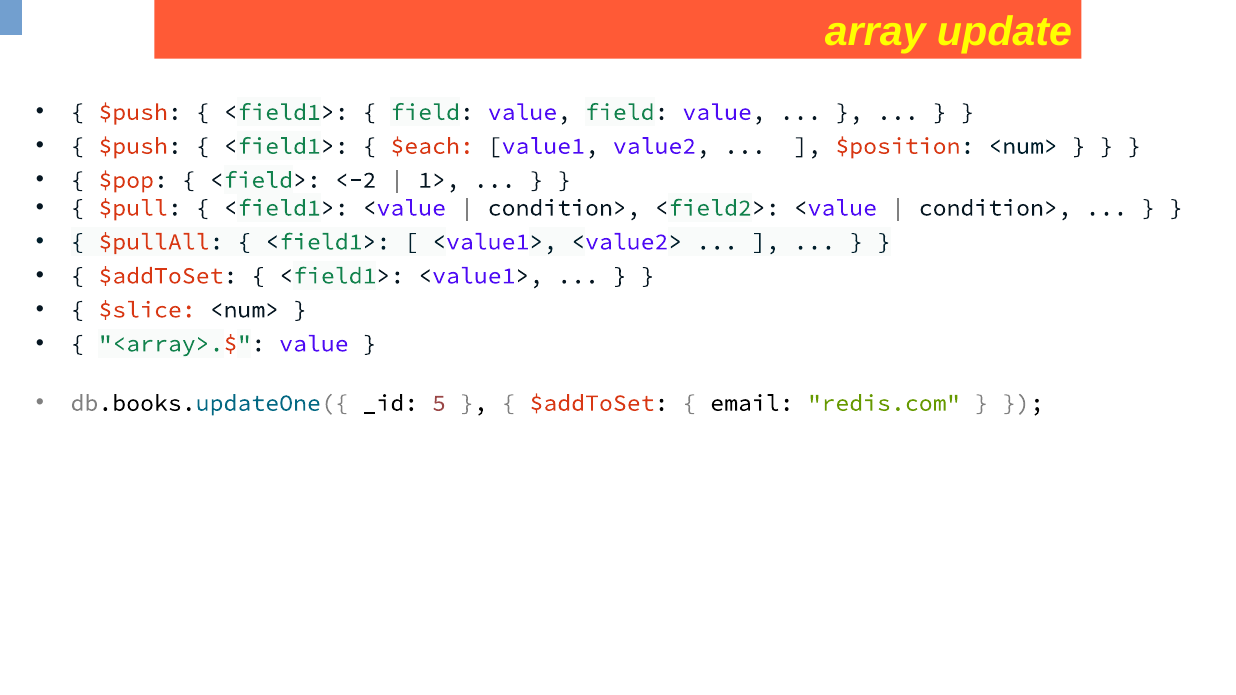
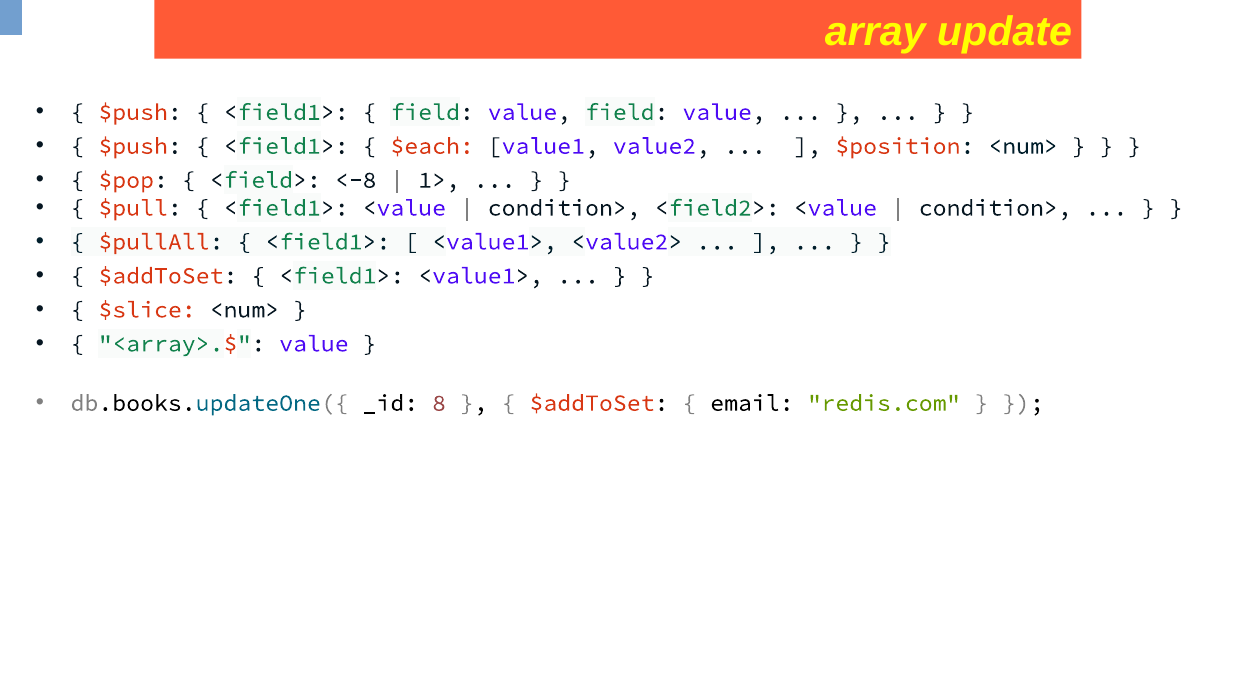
<-2: <-2 -> <-8 (356, 180)
5: 5 -> 8 (439, 403)
